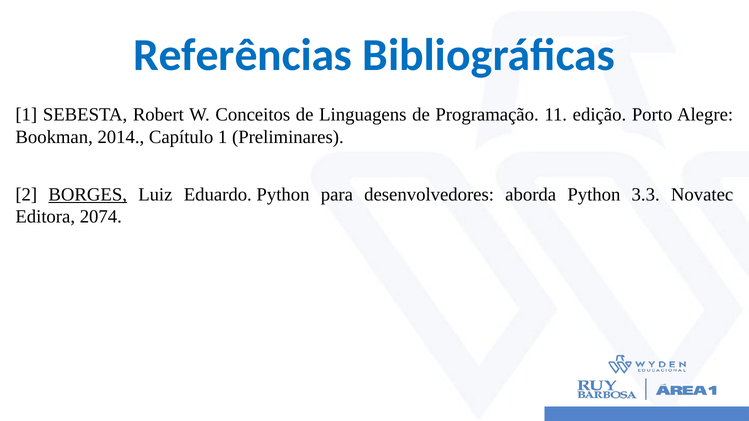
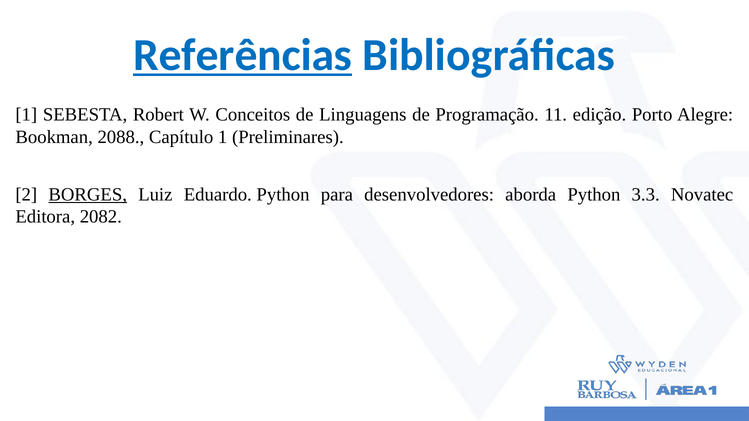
Referências underline: none -> present (243, 55)
2014: 2014 -> 2088 (121, 137)
2074: 2074 -> 2082 (101, 217)
